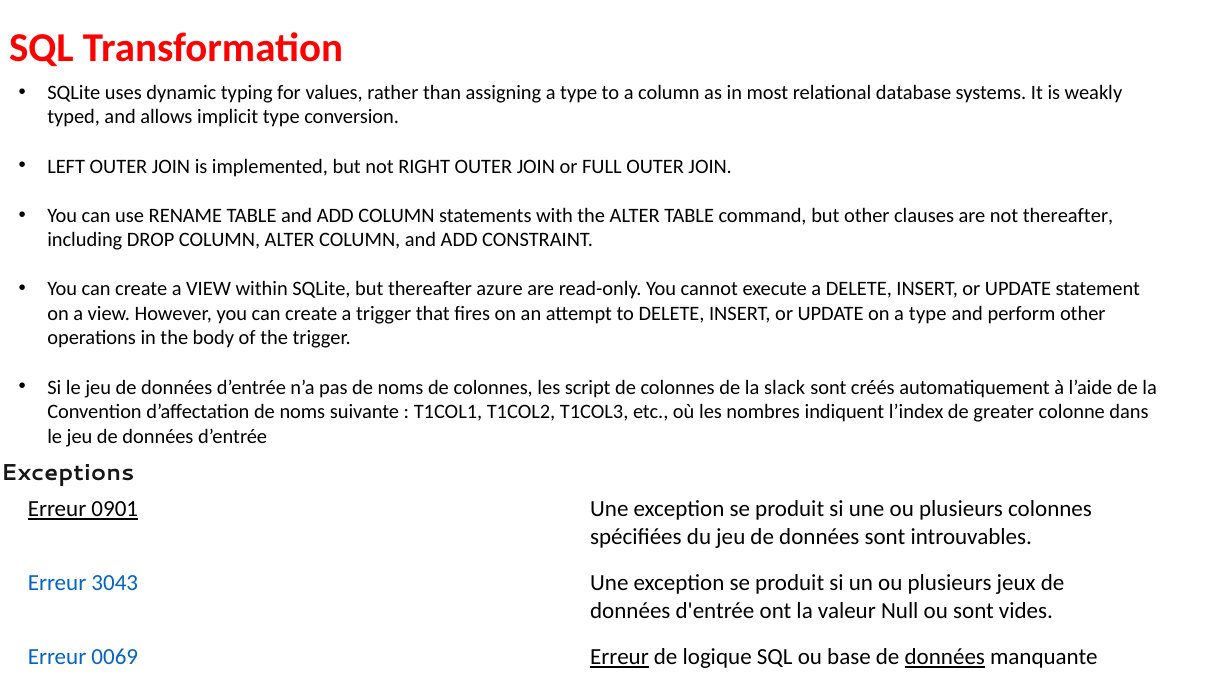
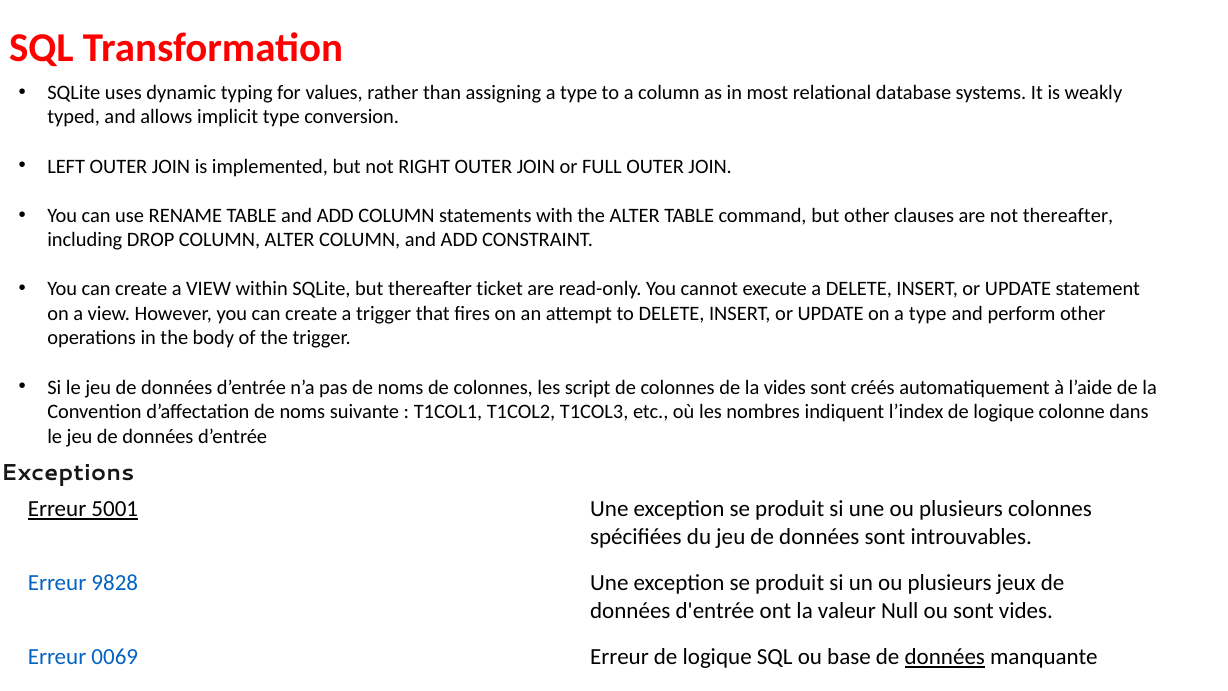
azure: azure -> ticket (500, 289)
la slack: slack -> vides (785, 387)
l’index de greater: greater -> logique (1004, 412)
0901: 0901 -> 5001 (115, 509)
3043: 3043 -> 9828 (115, 583)
Erreur underline: present -> none (620, 657)
